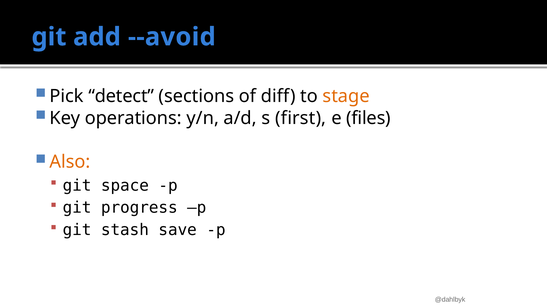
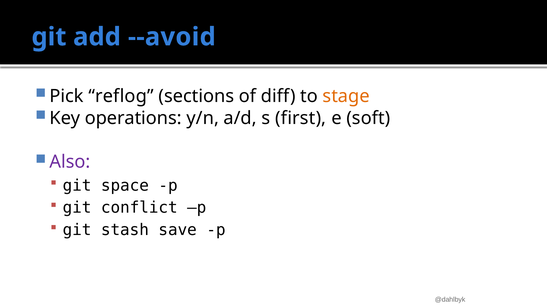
detect: detect -> reflog (121, 96)
files: files -> soft (368, 118)
Also colour: orange -> purple (70, 162)
progress: progress -> conflict (139, 208)
